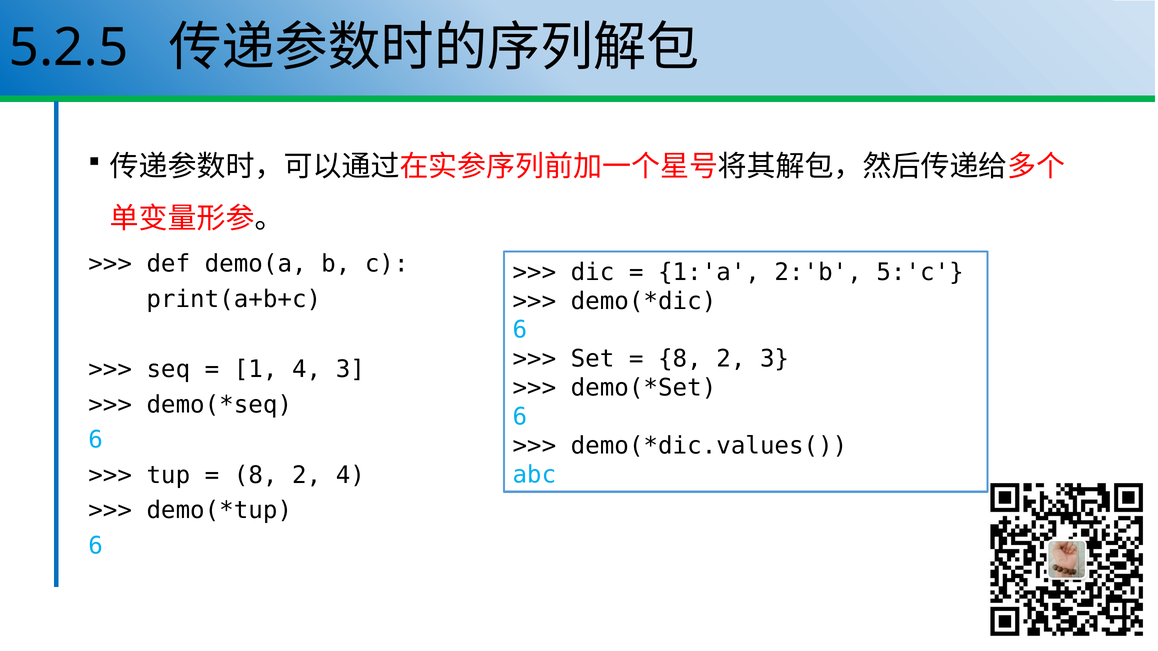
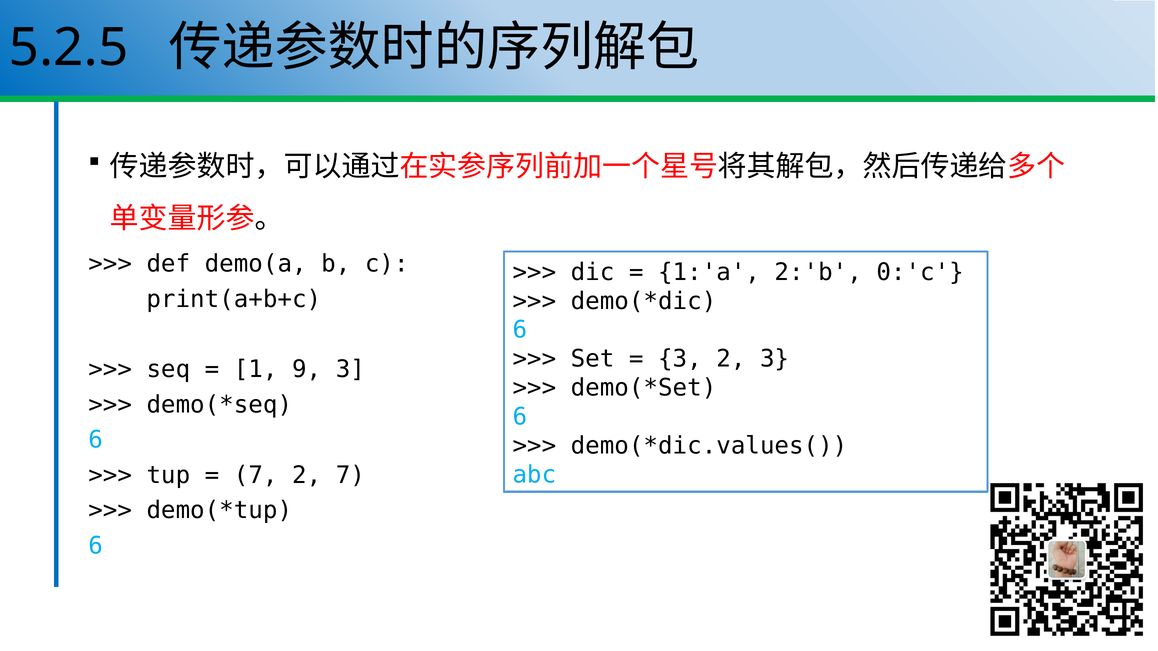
5:'c: 5:'c -> 0:'c (920, 272)
8: 8 -> 3 (680, 359)
1 4: 4 -> 9 (307, 370)
8: 8 -> 7 (256, 475)
2 4: 4 -> 7 (350, 475)
